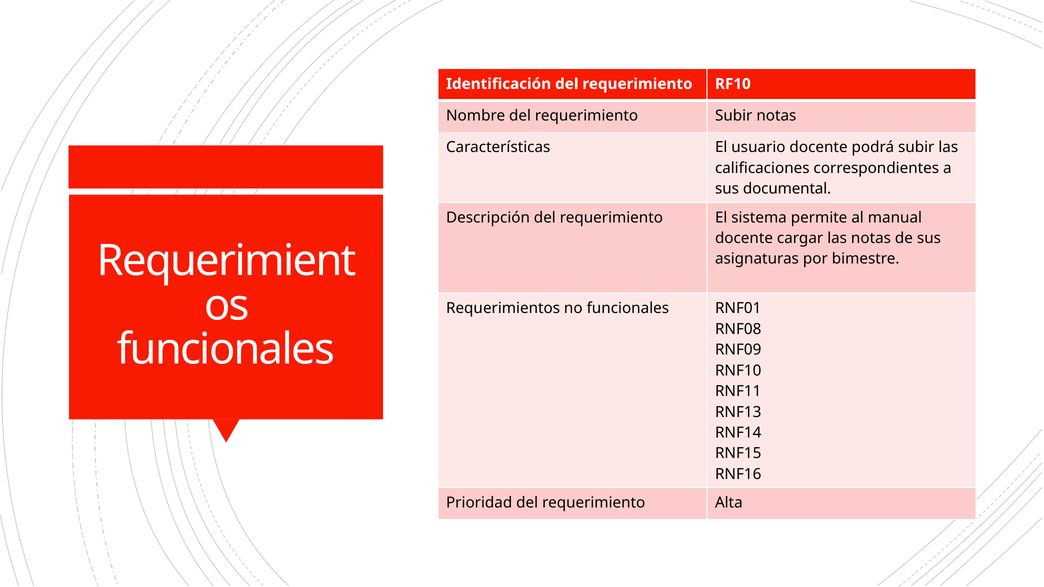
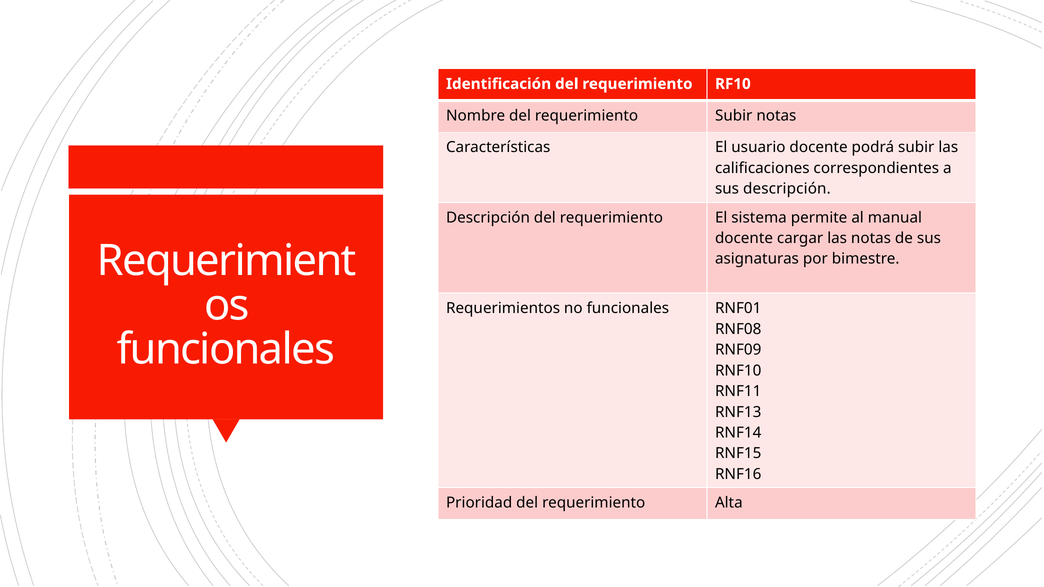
sus documental: documental -> descripción (787, 189)
